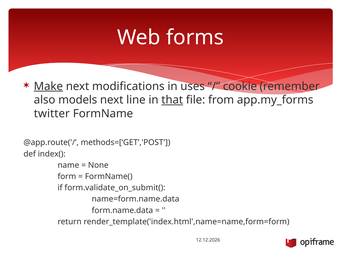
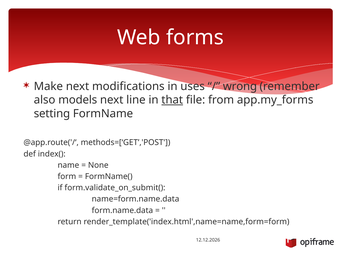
Make underline: present -> none (48, 86)
cookie: cookie -> wrong (240, 86)
twitter: twitter -> setting (52, 113)
